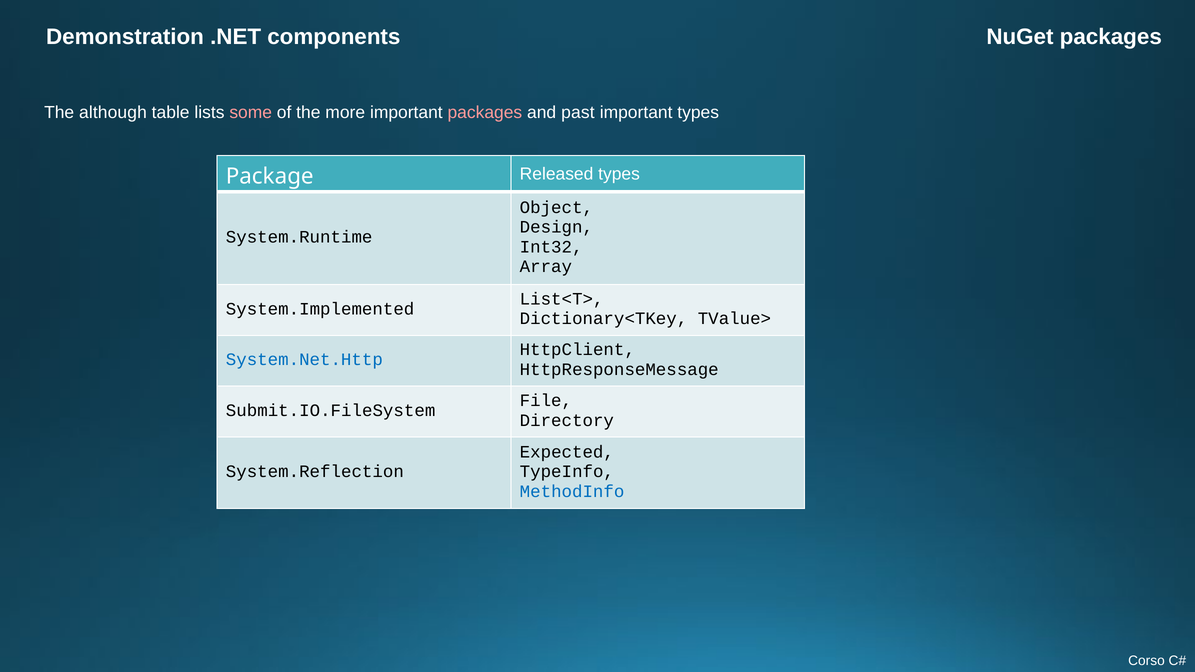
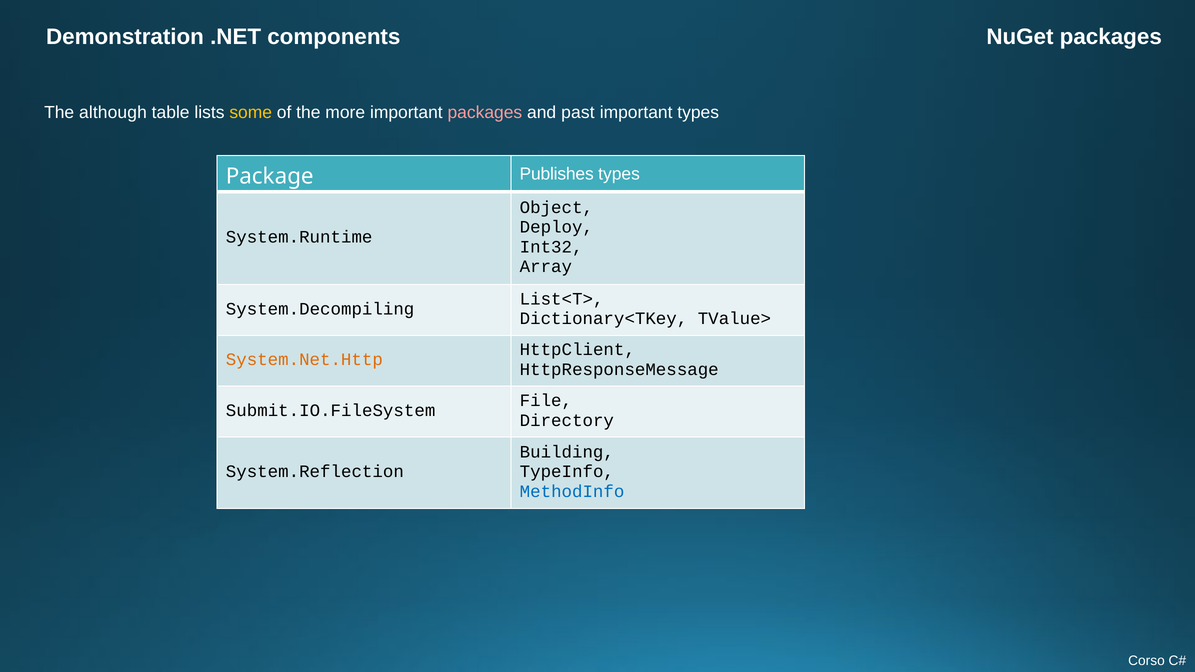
some colour: pink -> yellow (251, 113)
Released: Released -> Publishes (557, 174)
Design: Design -> Deploy (556, 227)
System.Implemented: System.Implemented -> System.Decompiling (320, 309)
System.Net.Http colour: blue -> orange (304, 360)
Expected: Expected -> Building (567, 452)
